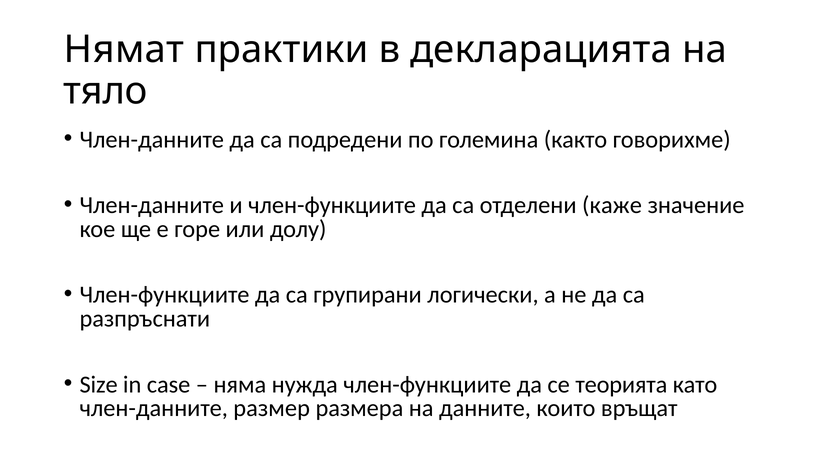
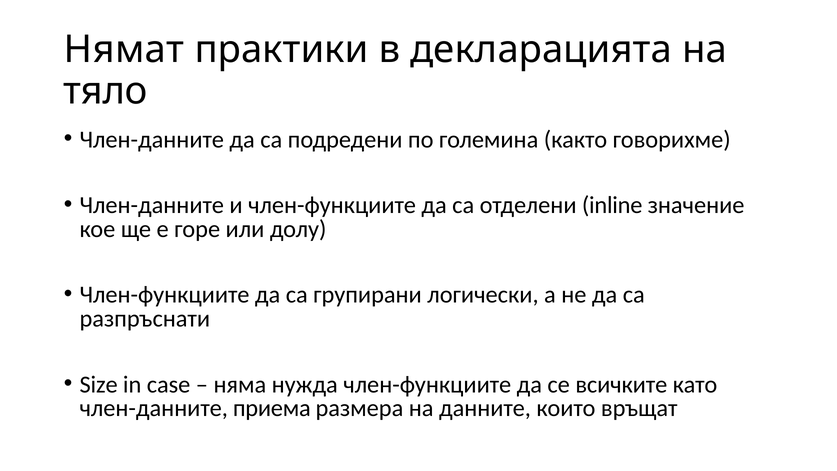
каже: каже -> inline (612, 205)
теорията: теорията -> всичките (621, 384)
размер: размер -> приема (272, 408)
